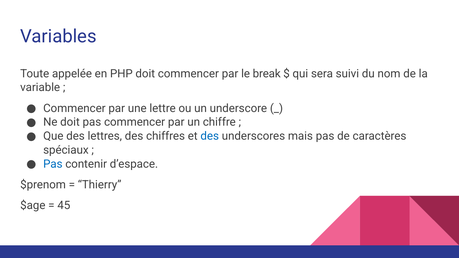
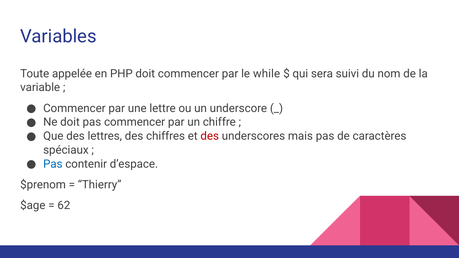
break: break -> while (267, 74)
des colour: blue -> red (210, 136)
45: 45 -> 62 (64, 206)
